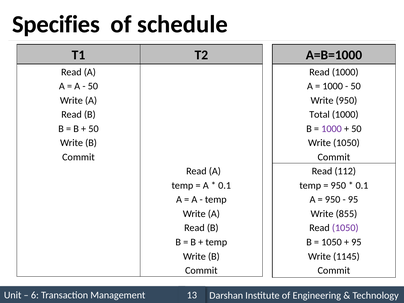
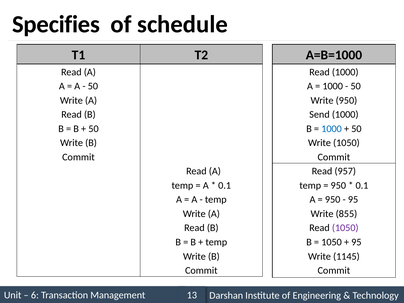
Total: Total -> Send (319, 115)
1000 colour: purple -> blue (332, 129)
112: 112 -> 957 (345, 171)
